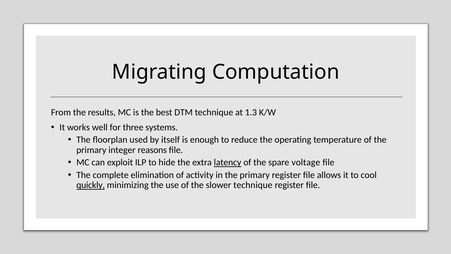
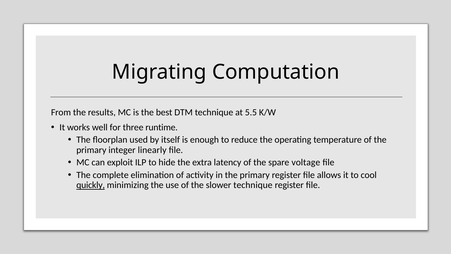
1.3: 1.3 -> 5.5 (251, 112)
systems: systems -> runtime (162, 127)
reasons: reasons -> linearly (152, 150)
latency underline: present -> none (228, 162)
